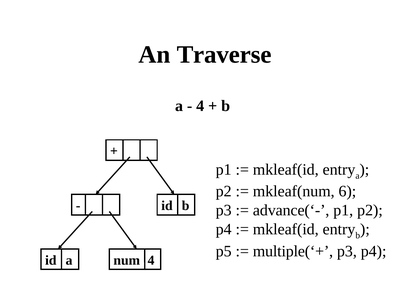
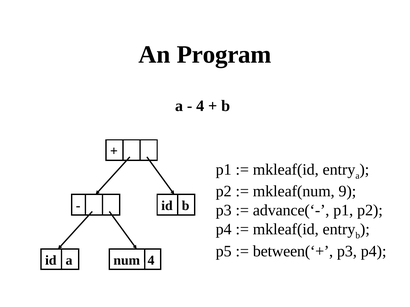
Traverse: Traverse -> Program (224, 55)
6: 6 -> 9 (347, 191)
multiple(‘+: multiple(‘+ -> between(‘+ (293, 252)
